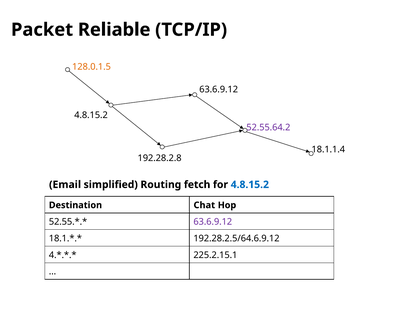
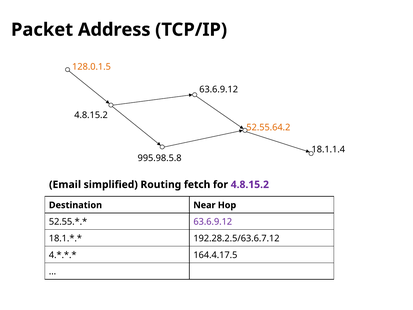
Reliable: Reliable -> Address (114, 30)
52.55.64.2 colour: purple -> orange (268, 127)
192.28.2.8: 192.28.2.8 -> 995.98.5.8 (160, 158)
4.8.15.2 colour: blue -> purple (250, 184)
Chat: Chat -> Near (204, 205)
192.28.2.5/64.6.9.12: 192.28.2.5/64.6.9.12 -> 192.28.2.5/63.6.7.12 (236, 238)
225.2.15.1: 225.2.15.1 -> 164.4.17.5 (215, 255)
